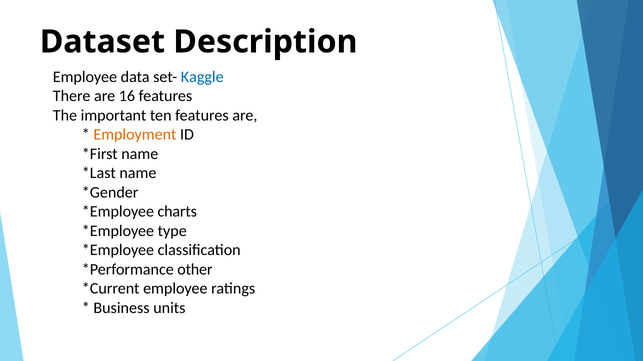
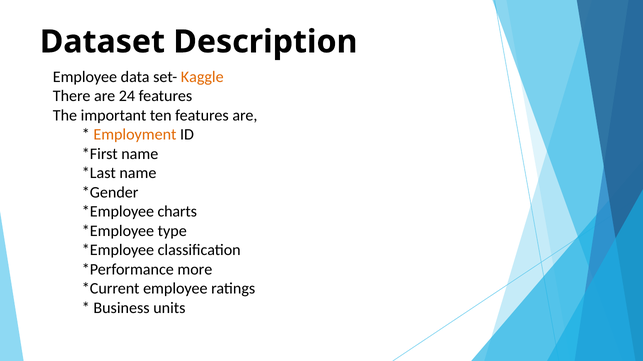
Kaggle colour: blue -> orange (202, 77)
16: 16 -> 24 (127, 96)
other: other -> more (195, 270)
